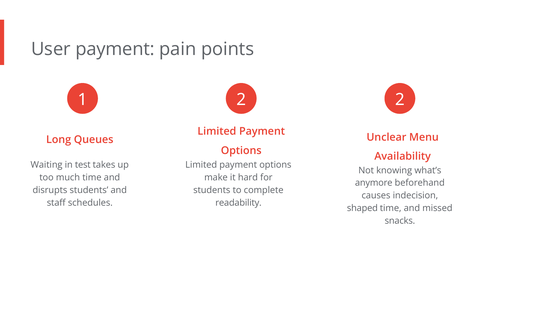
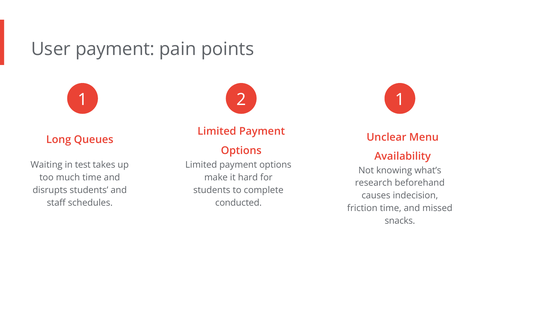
2 2: 2 -> 1 (400, 99)
anymore: anymore -> research (374, 183)
readability: readability -> conducted (238, 202)
shaped: shaped -> friction (362, 208)
